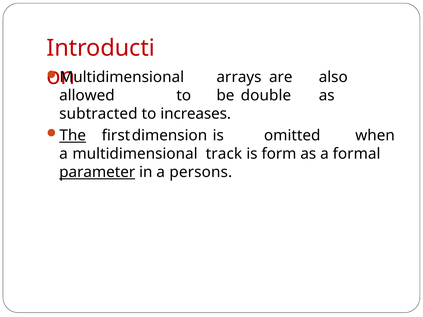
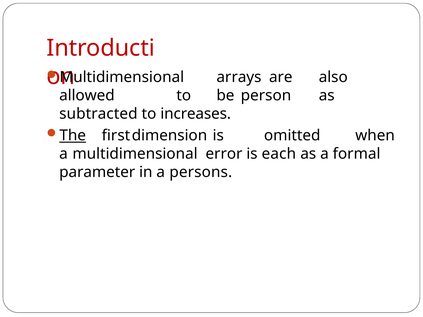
double: double -> person (266, 95)
track: track -> error (224, 154)
form: form -> each (279, 154)
parameter underline: present -> none (97, 172)
